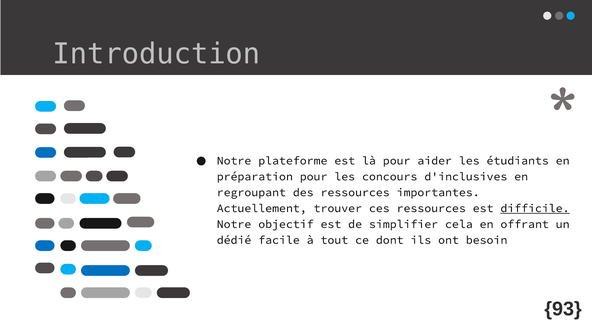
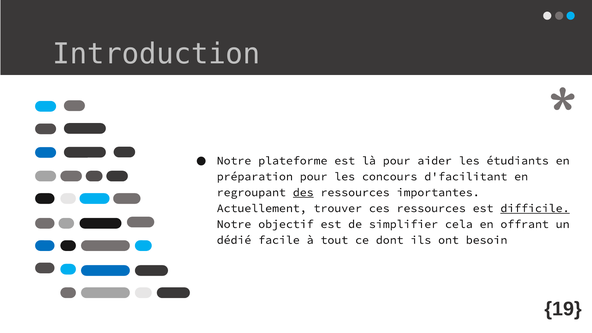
d'inclusives: d'inclusives -> d'facilitant (466, 177)
des underline: none -> present (303, 192)
93: 93 -> 19 (563, 309)
